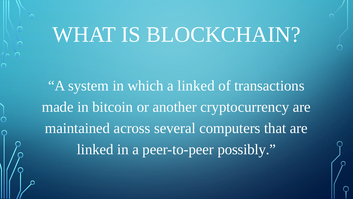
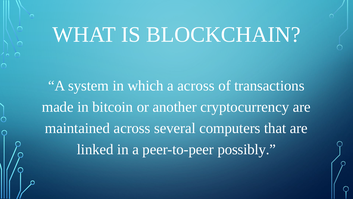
a linked: linked -> across (196, 86)
